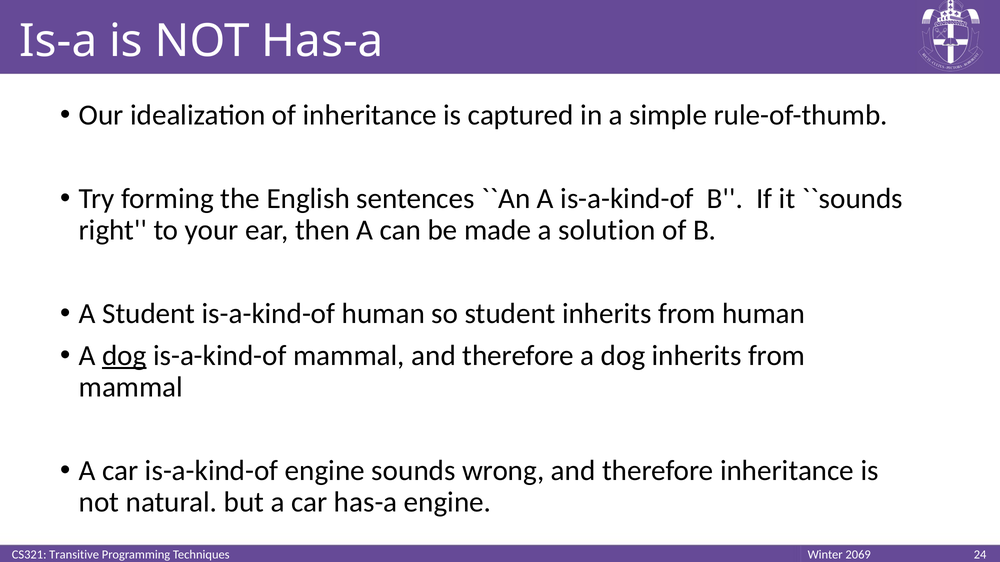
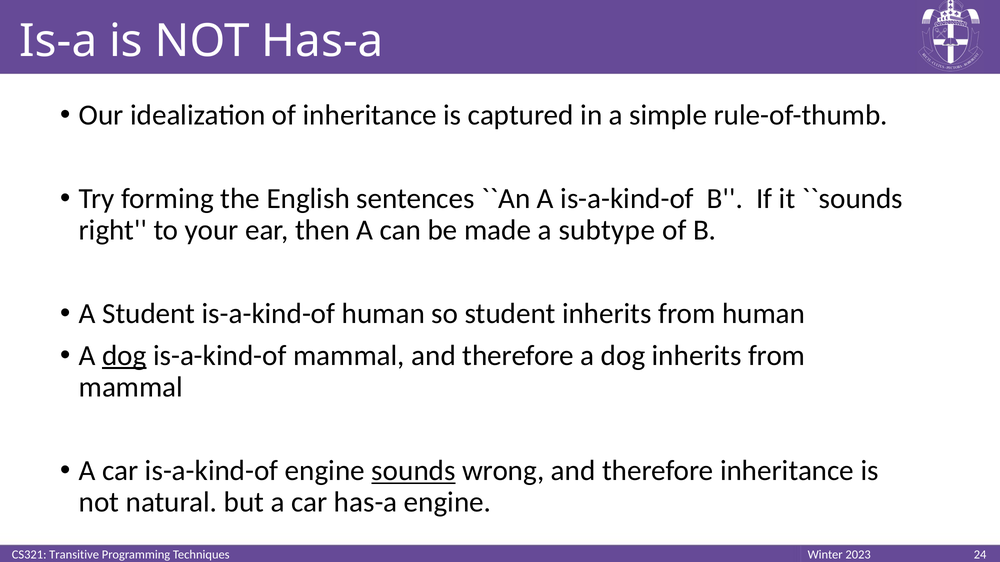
solution: solution -> subtype (607, 230)
sounds underline: none -> present (413, 471)
2069: 2069 -> 2023 (858, 555)
